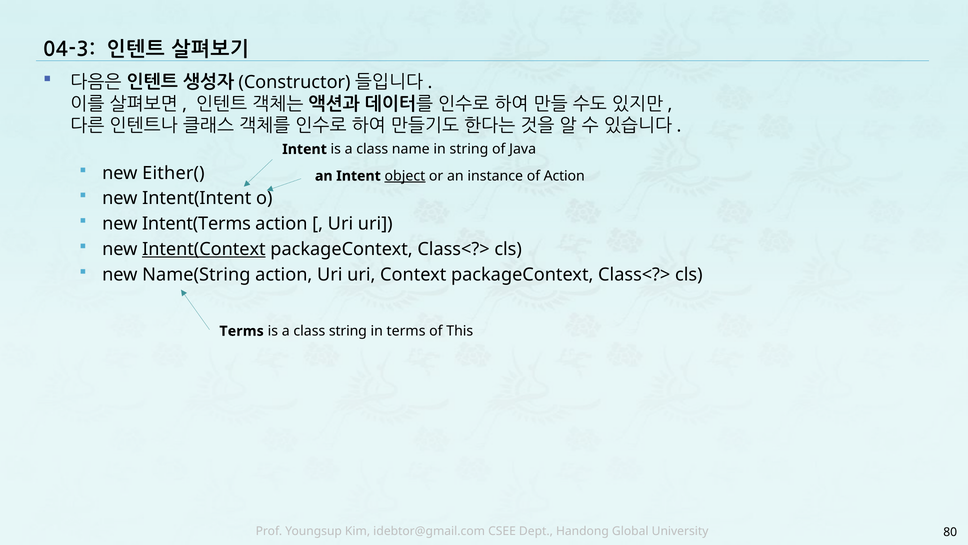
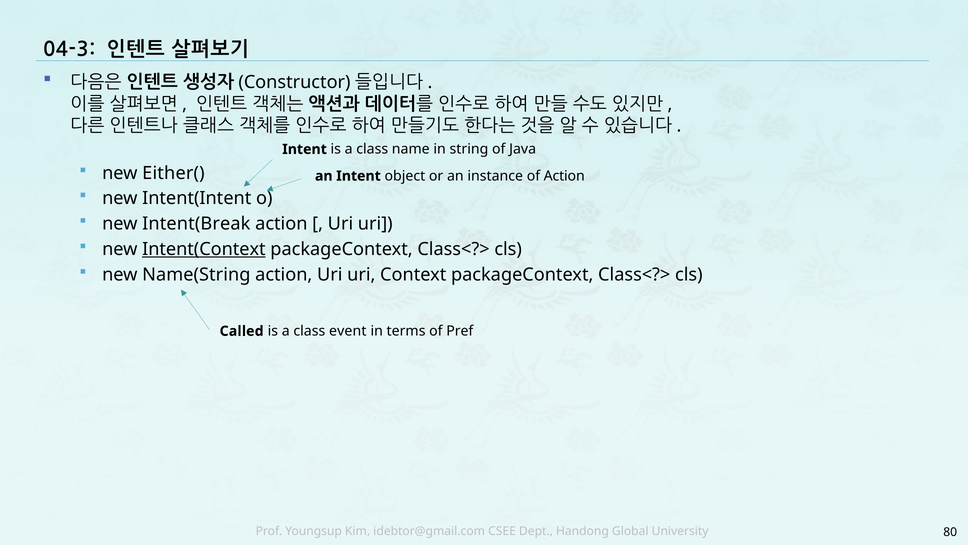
object underline: present -> none (405, 176)
Intent(Terms: Intent(Terms -> Intent(Break (196, 224)
Terms: Terms -> Called (242, 331)
class string: string -> event (348, 331)
This: This -> Pref (460, 331)
